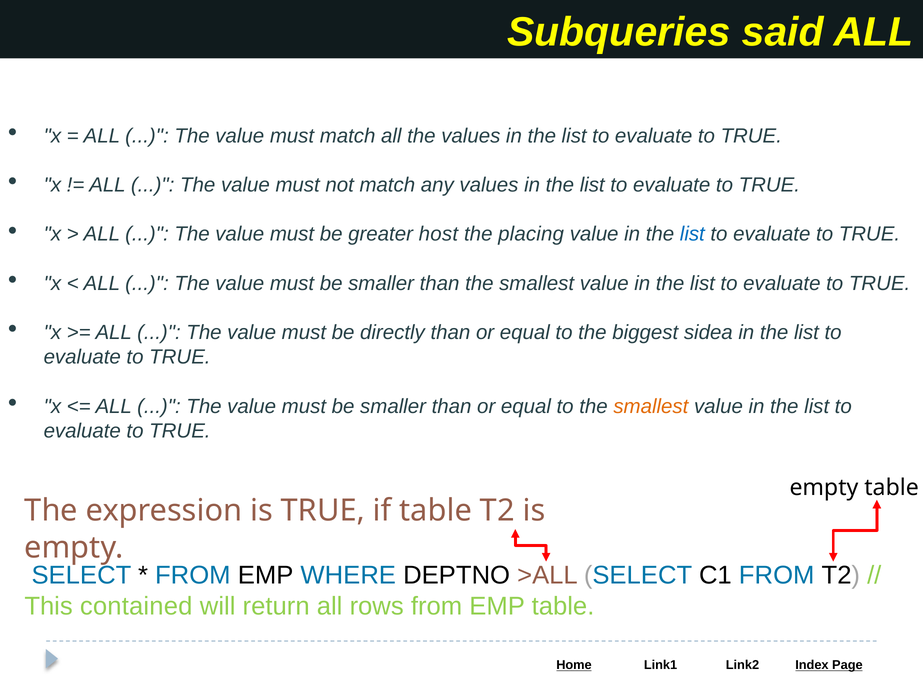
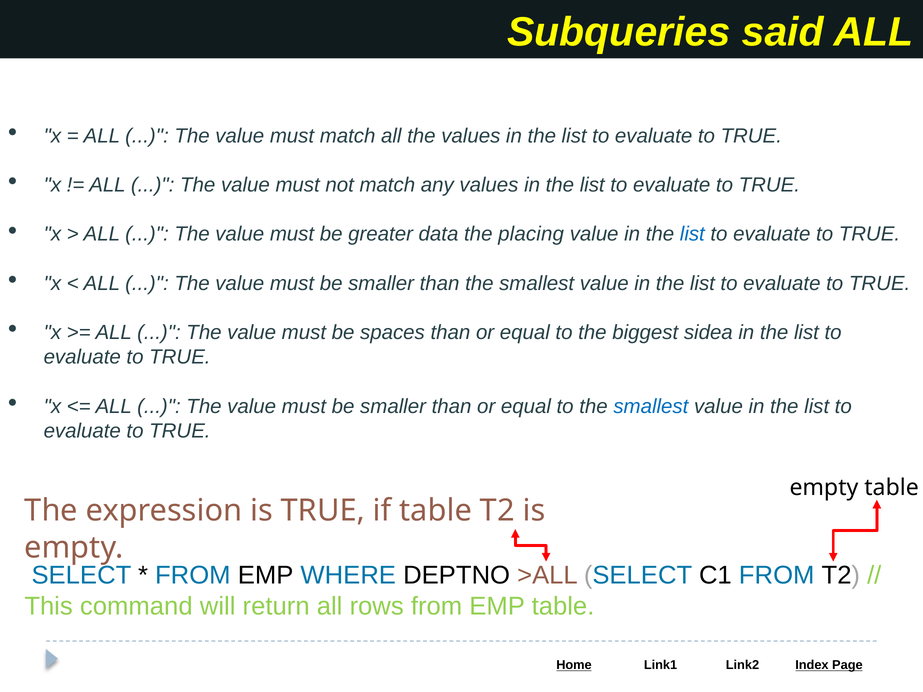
host: host -> data (439, 234)
directly: directly -> spaces (392, 333)
smallest colour: orange -> blue (651, 406)
contained: contained -> command (136, 606)
